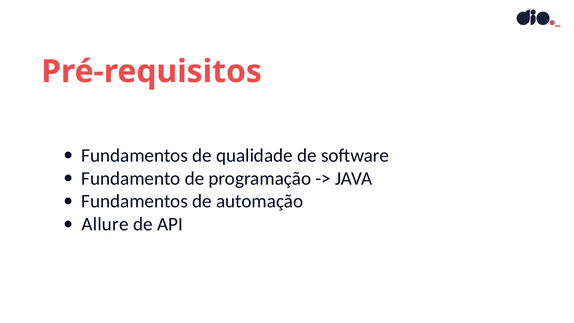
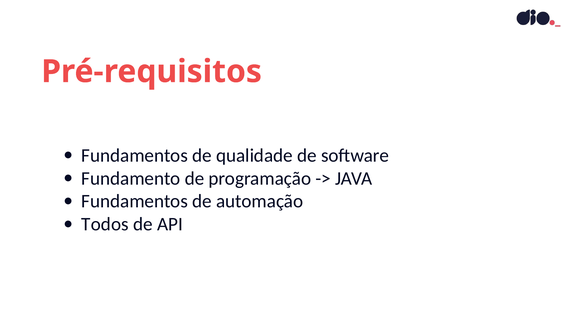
Allure: Allure -> Todos (105, 224)
